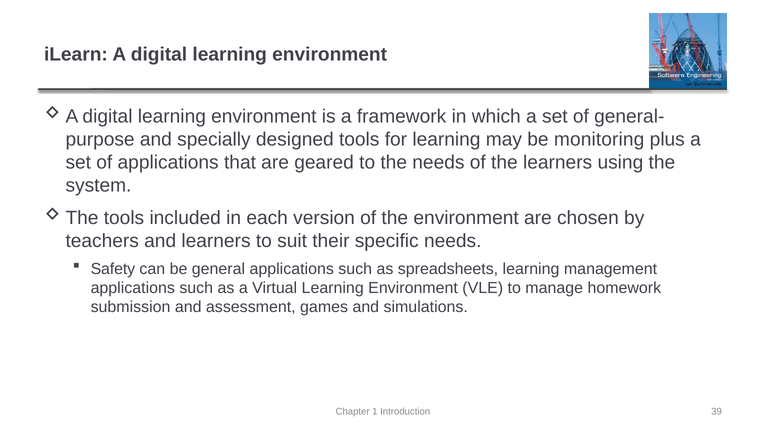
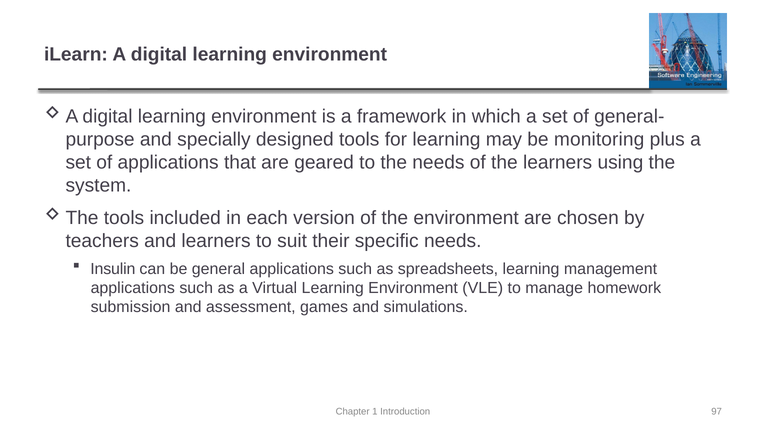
Safety: Safety -> Insulin (113, 269)
39: 39 -> 97 (717, 411)
